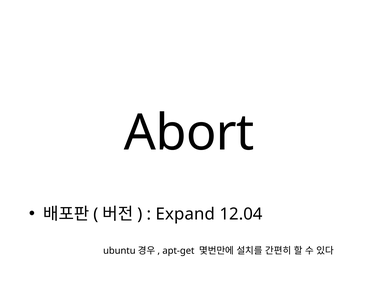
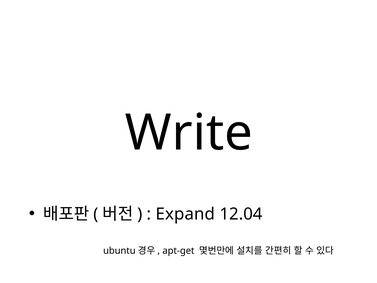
Abort: Abort -> Write (189, 133)
